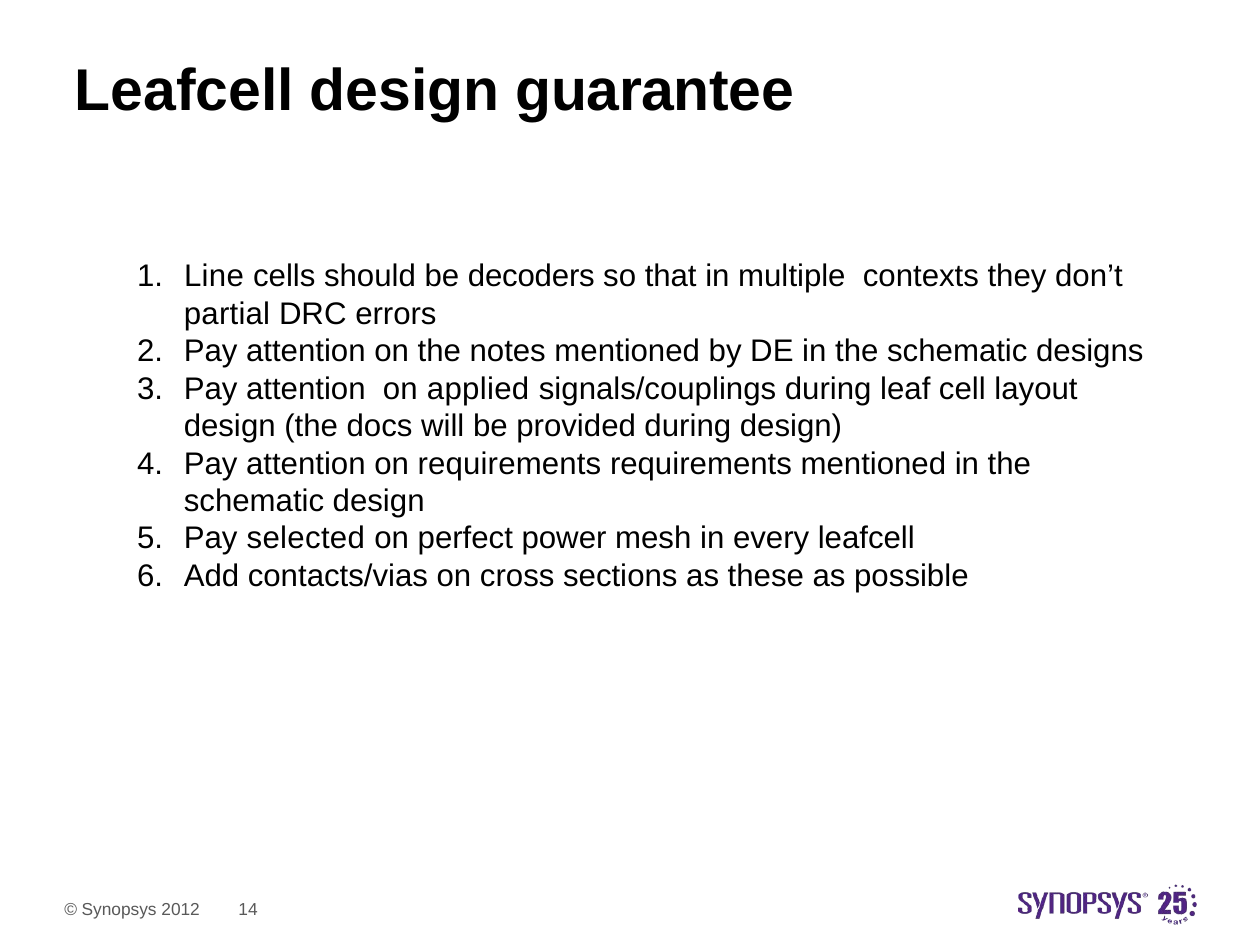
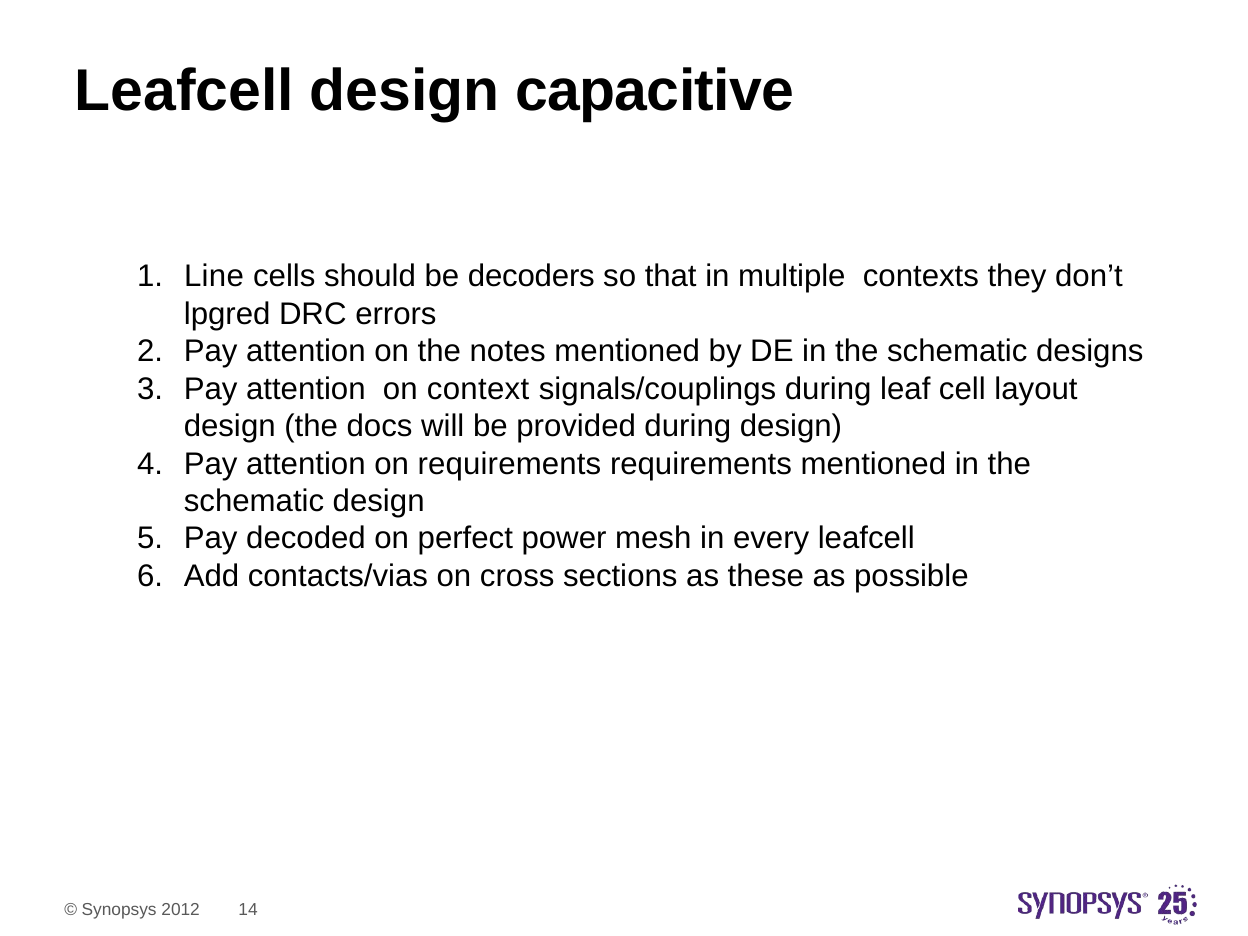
guarantee: guarantee -> capacitive (655, 91)
partial: partial -> lpgred (227, 314)
applied: applied -> context (478, 389)
selected: selected -> decoded (306, 539)
